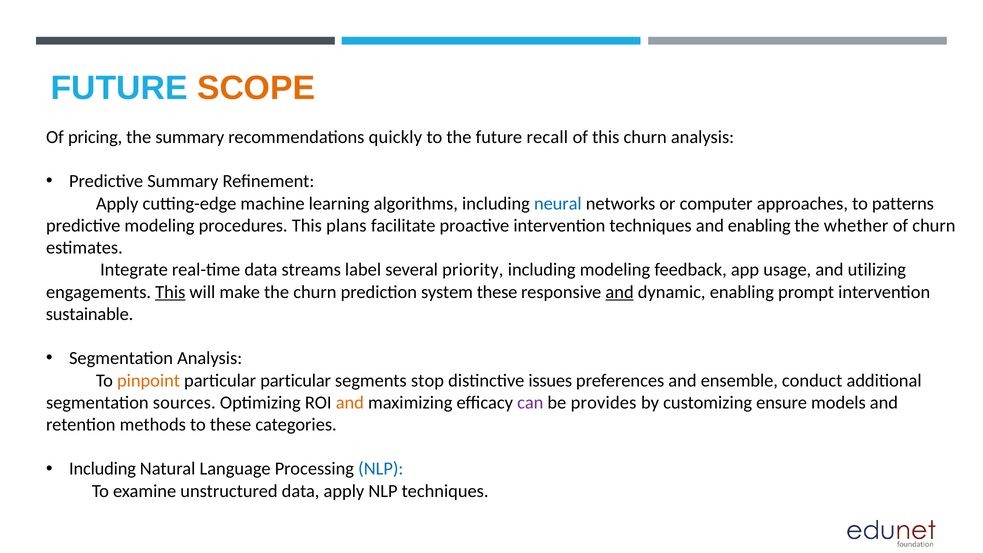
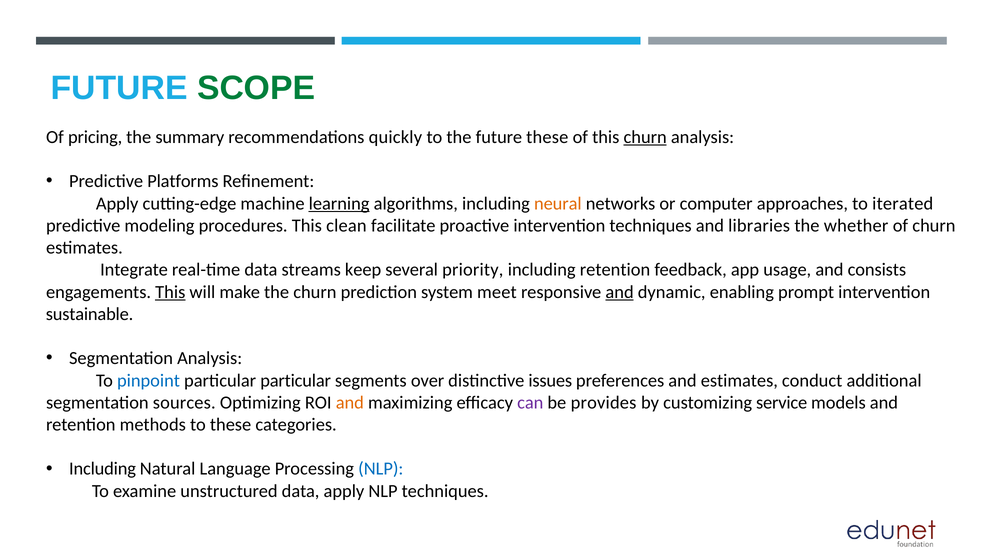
SCOPE colour: orange -> green (256, 88)
future recall: recall -> these (547, 137)
churn underline: none -> present (645, 137)
Predictive Summary: Summary -> Platforms (183, 181)
learning underline: none -> present (339, 203)
neural colour: blue -> orange (558, 203)
patterns: patterns -> iterated (903, 203)
plans: plans -> clean (346, 226)
and enabling: enabling -> libraries (759, 226)
label: label -> keep (363, 270)
including modeling: modeling -> retention (615, 270)
utilizing: utilizing -> consists (877, 270)
system these: these -> meet (497, 292)
pinpoint colour: orange -> blue (149, 380)
stop: stop -> over (428, 380)
and ensemble: ensemble -> estimates (739, 380)
ensure: ensure -> service (782, 403)
